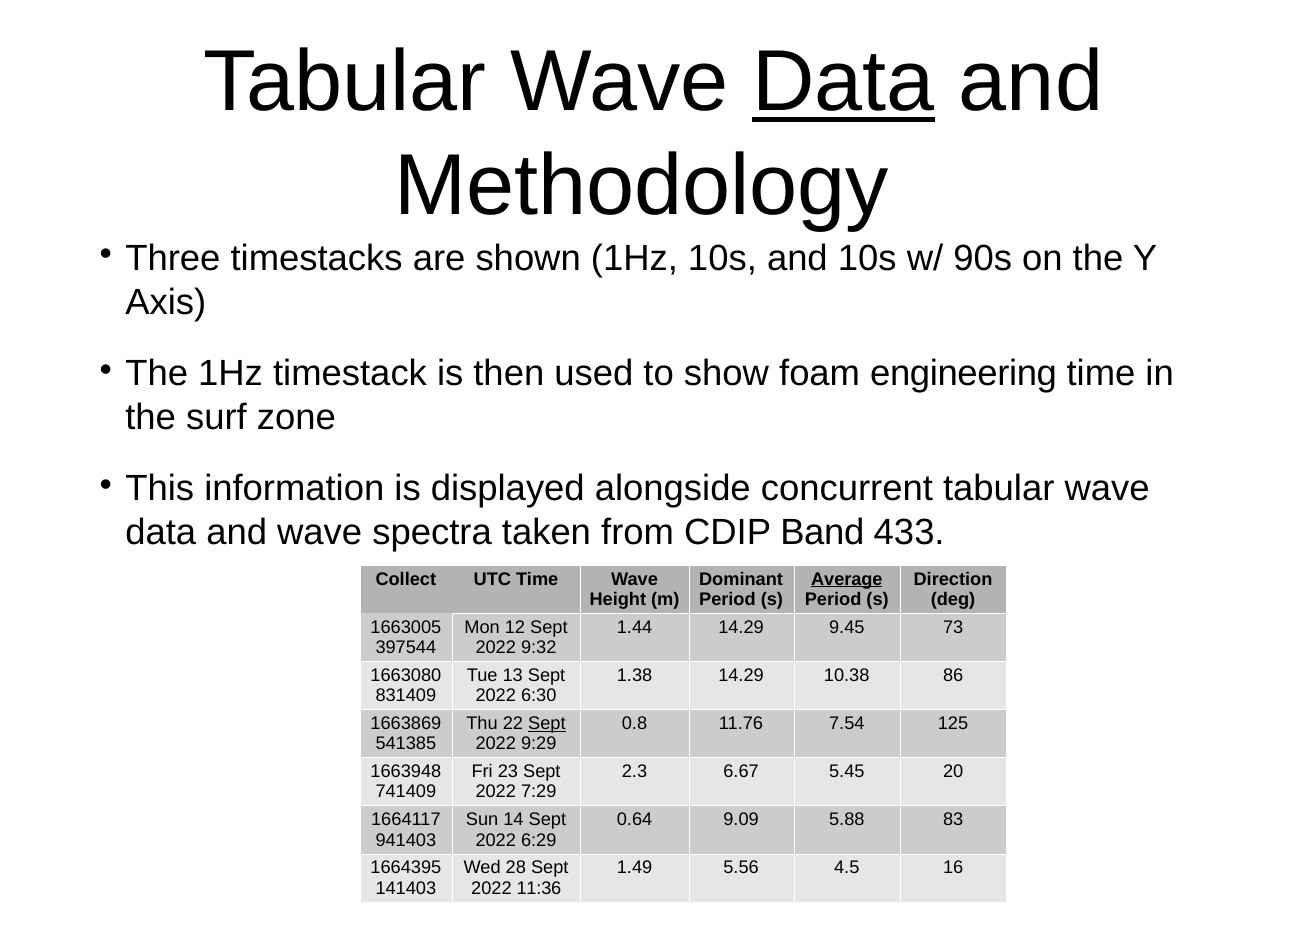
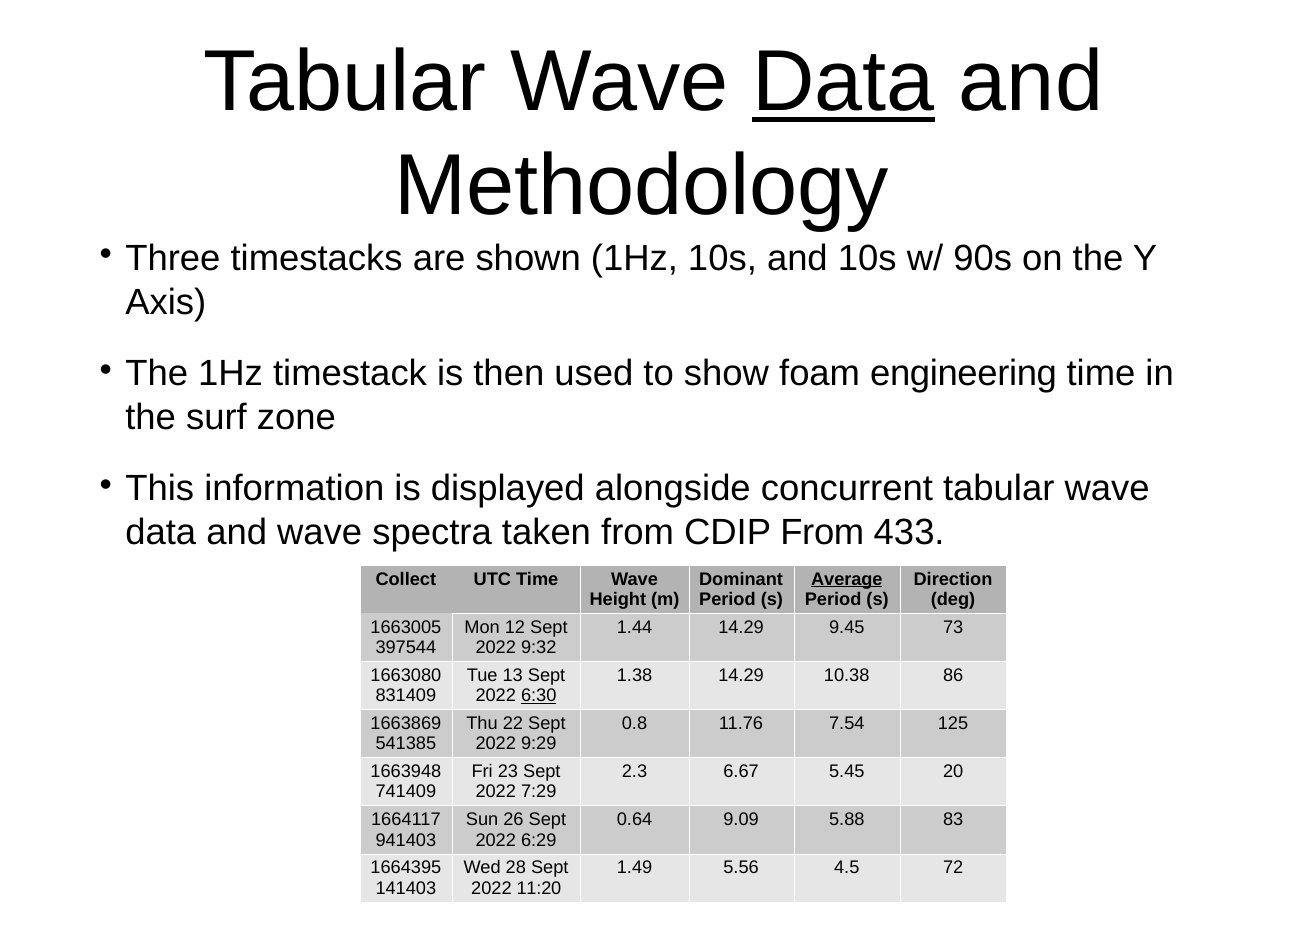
CDIP Band: Band -> From (822, 533)
6:30 underline: none -> present (539, 696)
Sept underline: present -> none (547, 724)
14: 14 -> 26 (513, 820)
16: 16 -> 72 (953, 868)
11:36: 11:36 -> 11:20 (539, 888)
